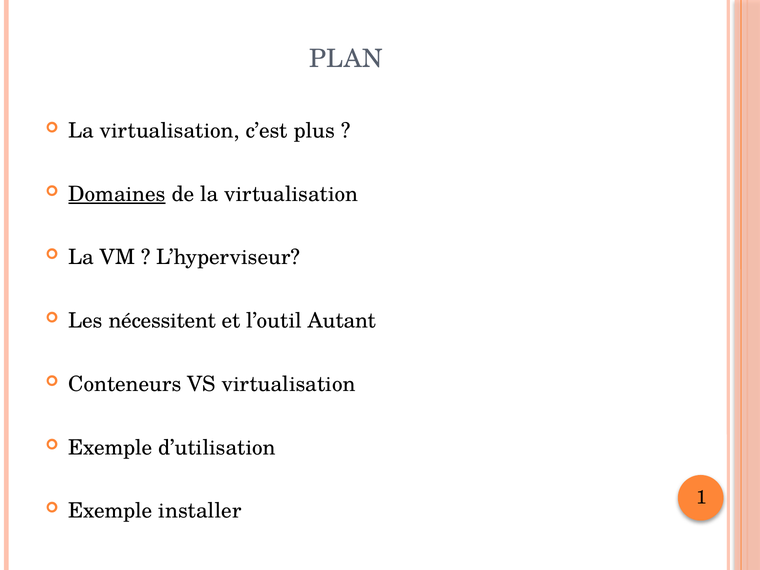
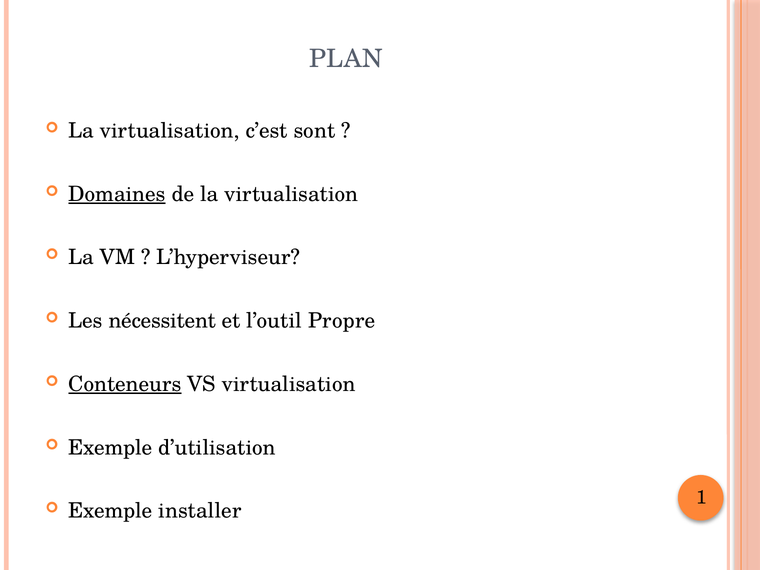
plus: plus -> sont (314, 131)
Autant: Autant -> Propre (342, 321)
Conteneurs underline: none -> present (125, 384)
